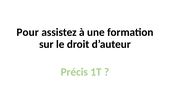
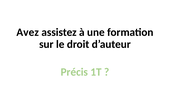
Pour: Pour -> Avez (28, 32)
